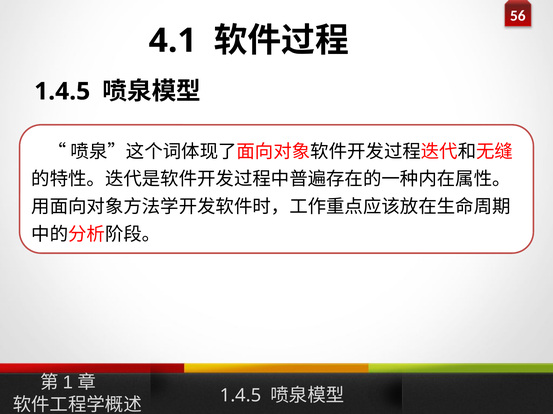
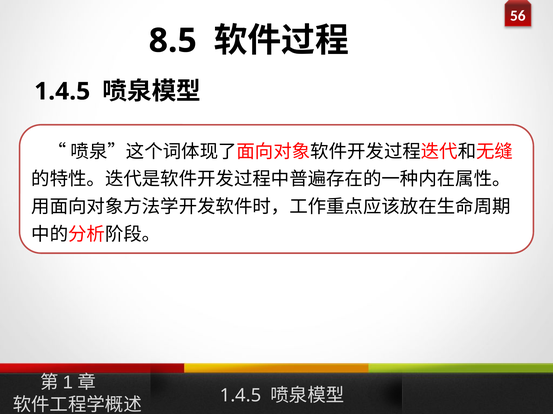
4.1: 4.1 -> 8.5 (173, 41)
